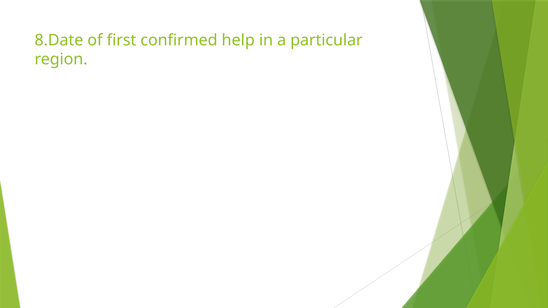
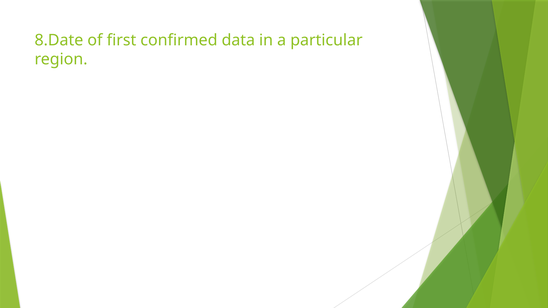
help: help -> data (238, 40)
